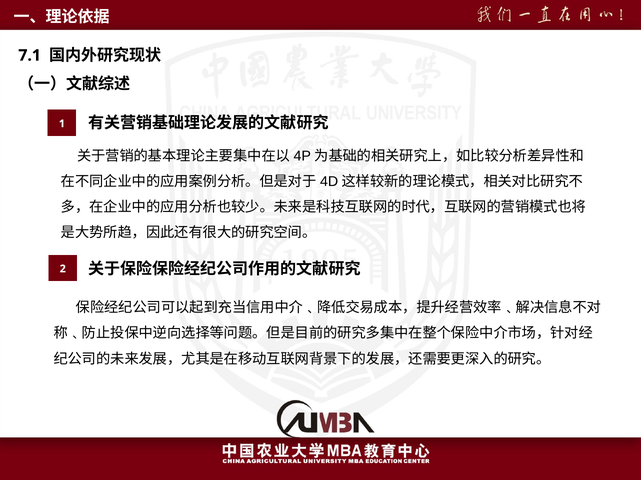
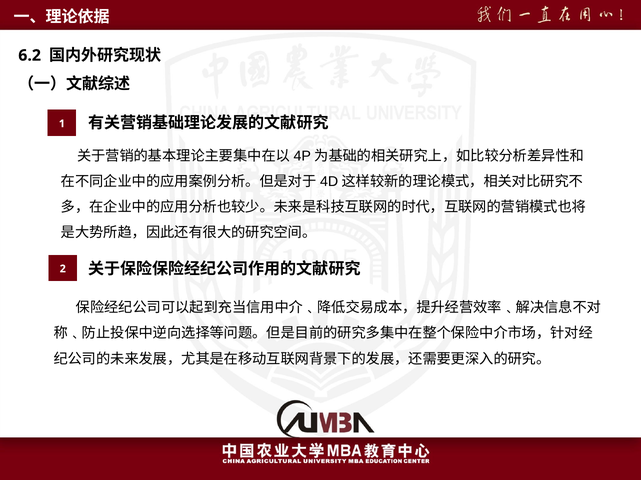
7.1: 7.1 -> 6.2 (30, 55)
